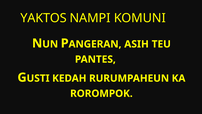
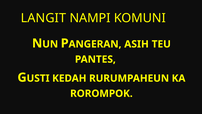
YAKTOS: YAKTOS -> LANGIT (43, 18)
